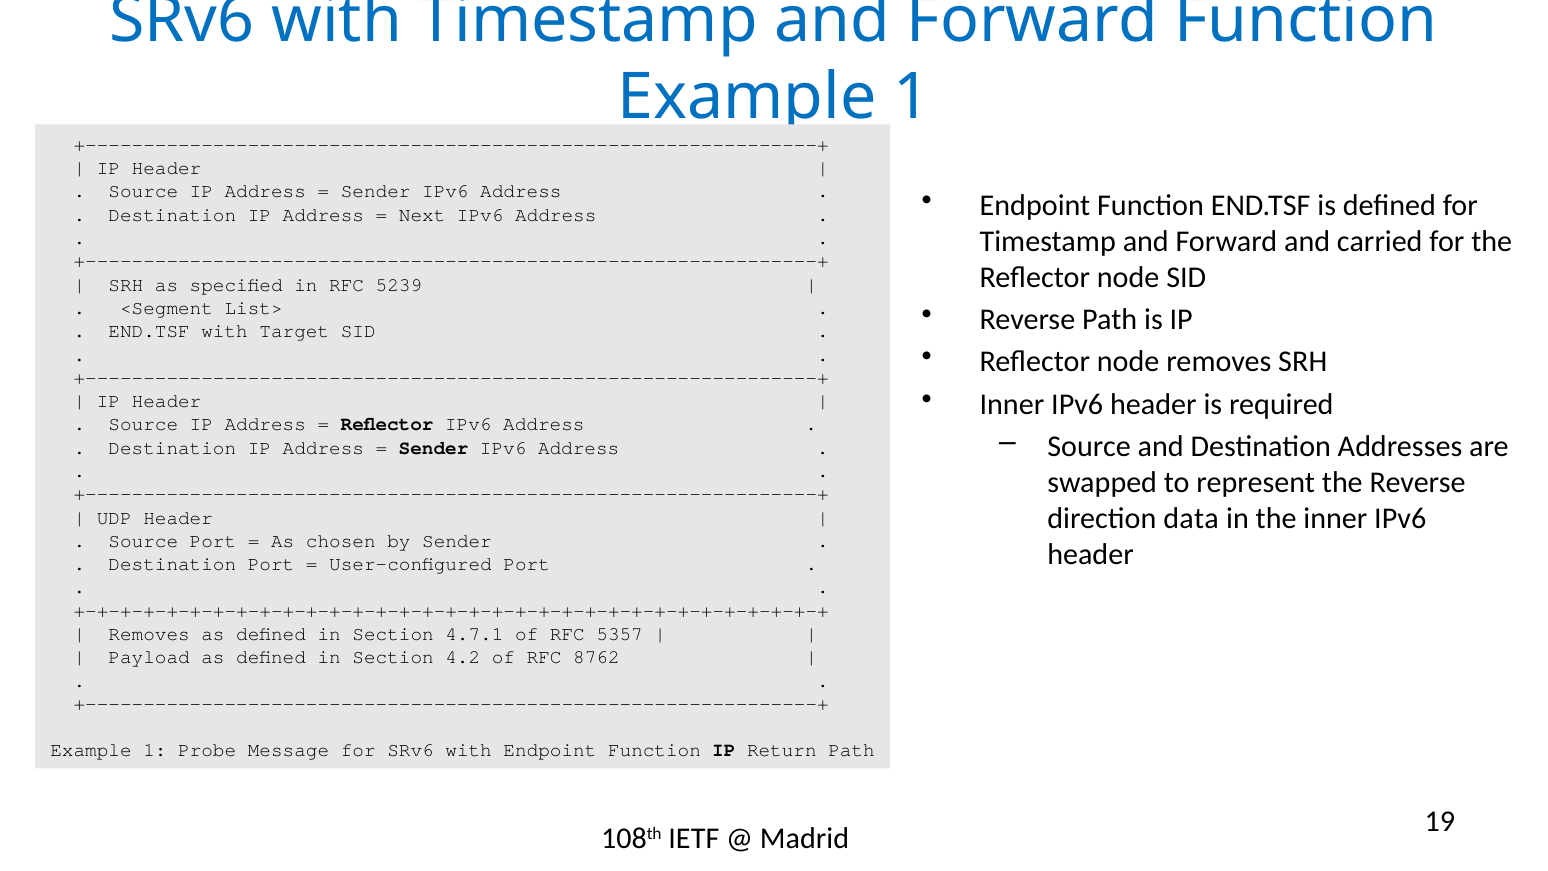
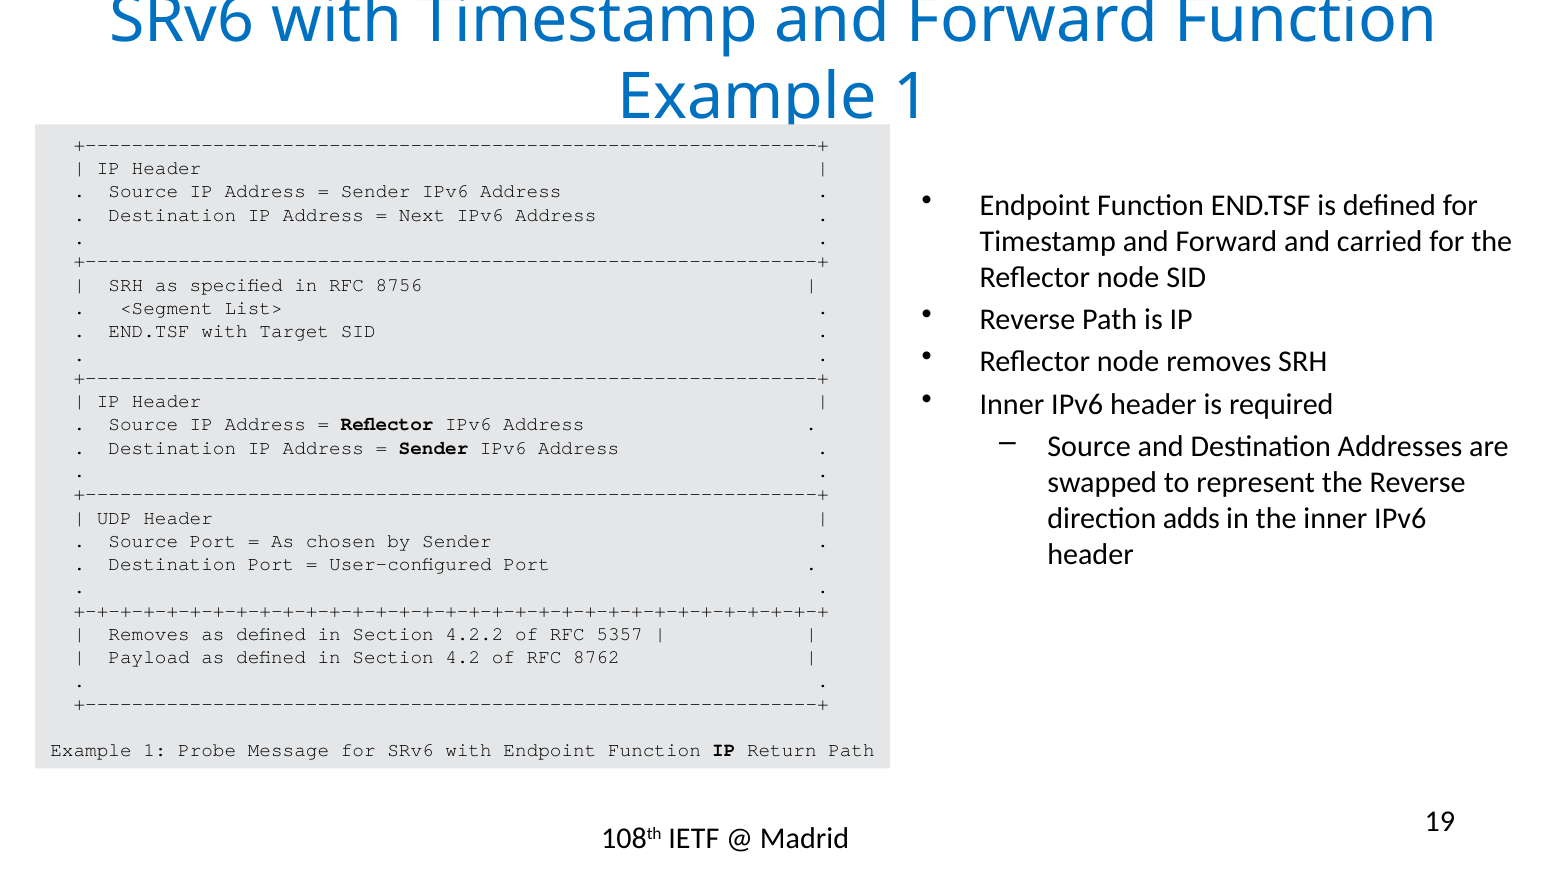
5239: 5239 -> 8756 (399, 285)
data: data -> adds (1191, 519)
4.7.1: 4.7.1 -> 4.2.2 (474, 634)
